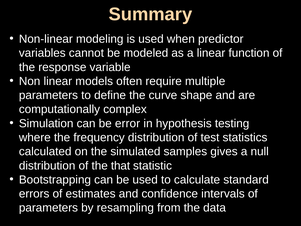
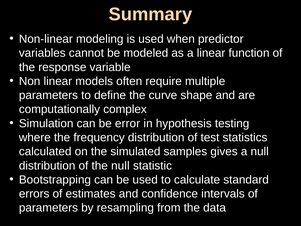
the that: that -> null (120, 165)
